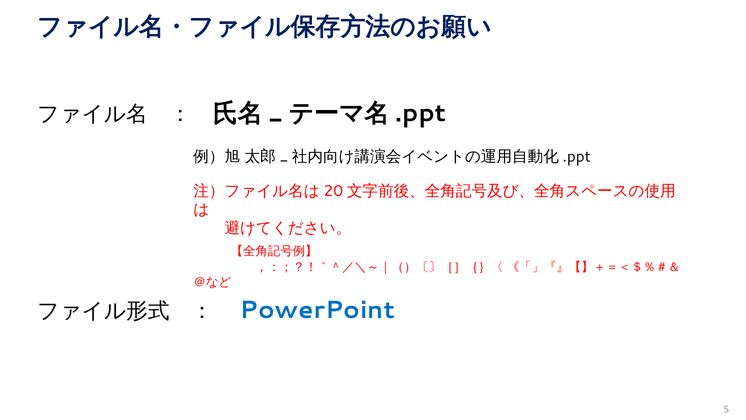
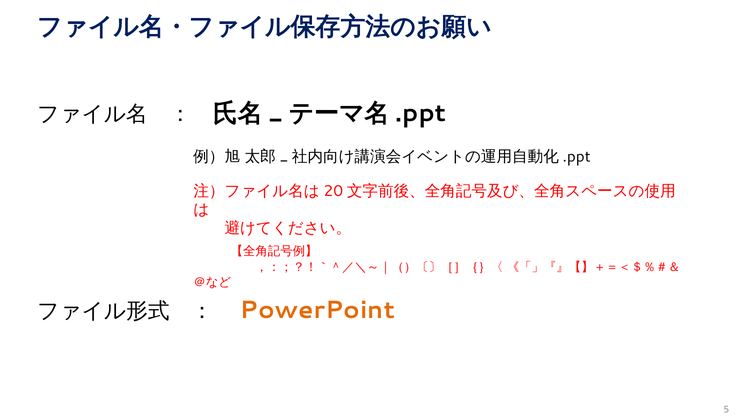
PowerPoint colour: blue -> orange (317, 310)
